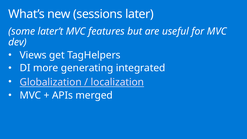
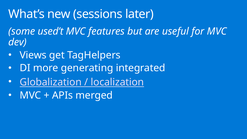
later’t: later’t -> used’t (51, 31)
